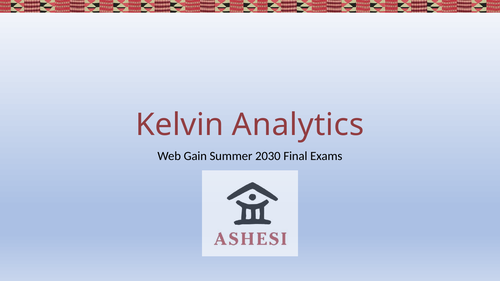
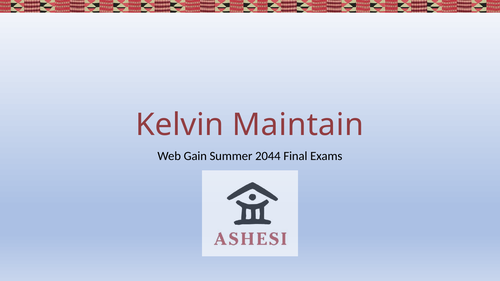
Analytics: Analytics -> Maintain (298, 125)
2030: 2030 -> 2044 (268, 156)
